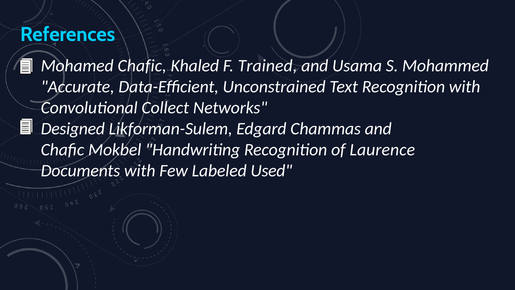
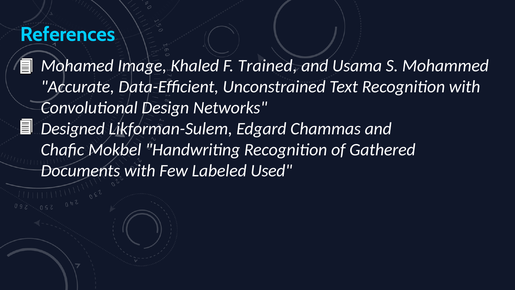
Mohamed Chafic: Chafic -> Image (142, 66)
Collect: Collect -> Design (165, 108)
Laurence: Laurence -> Gathered (382, 150)
